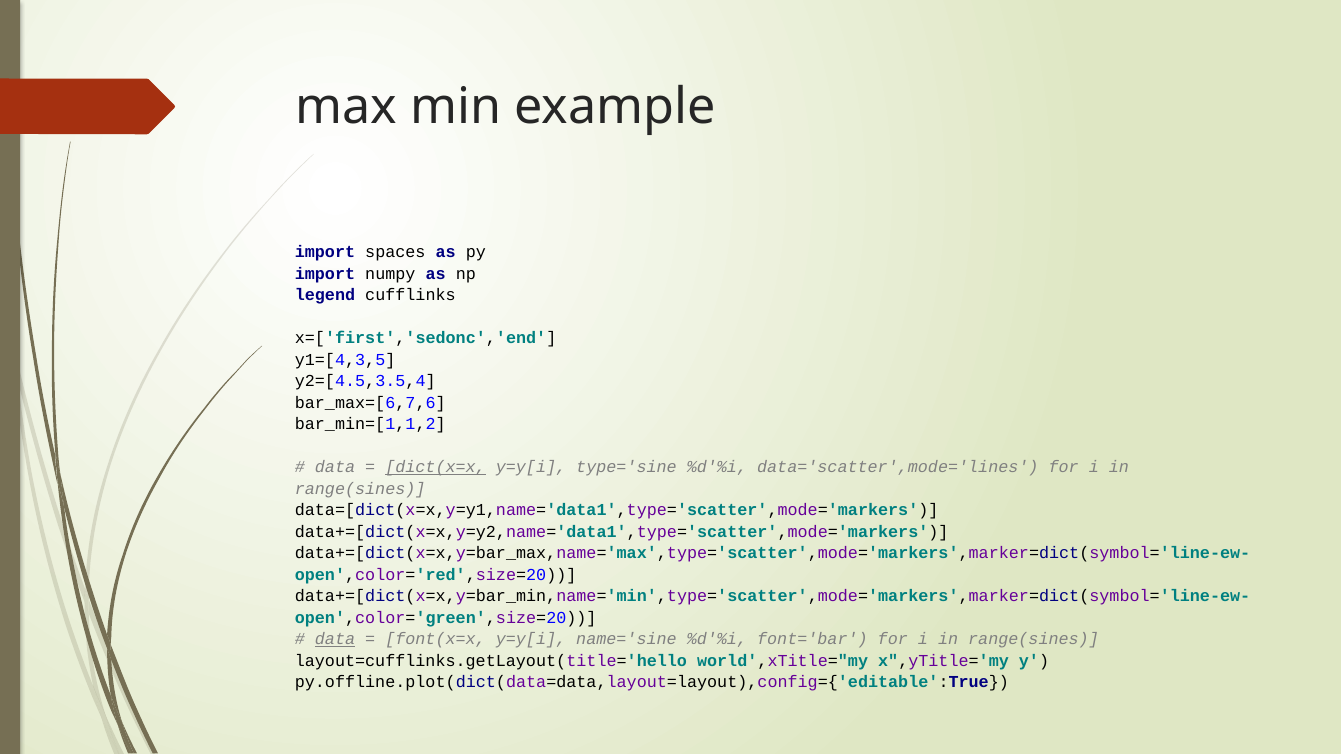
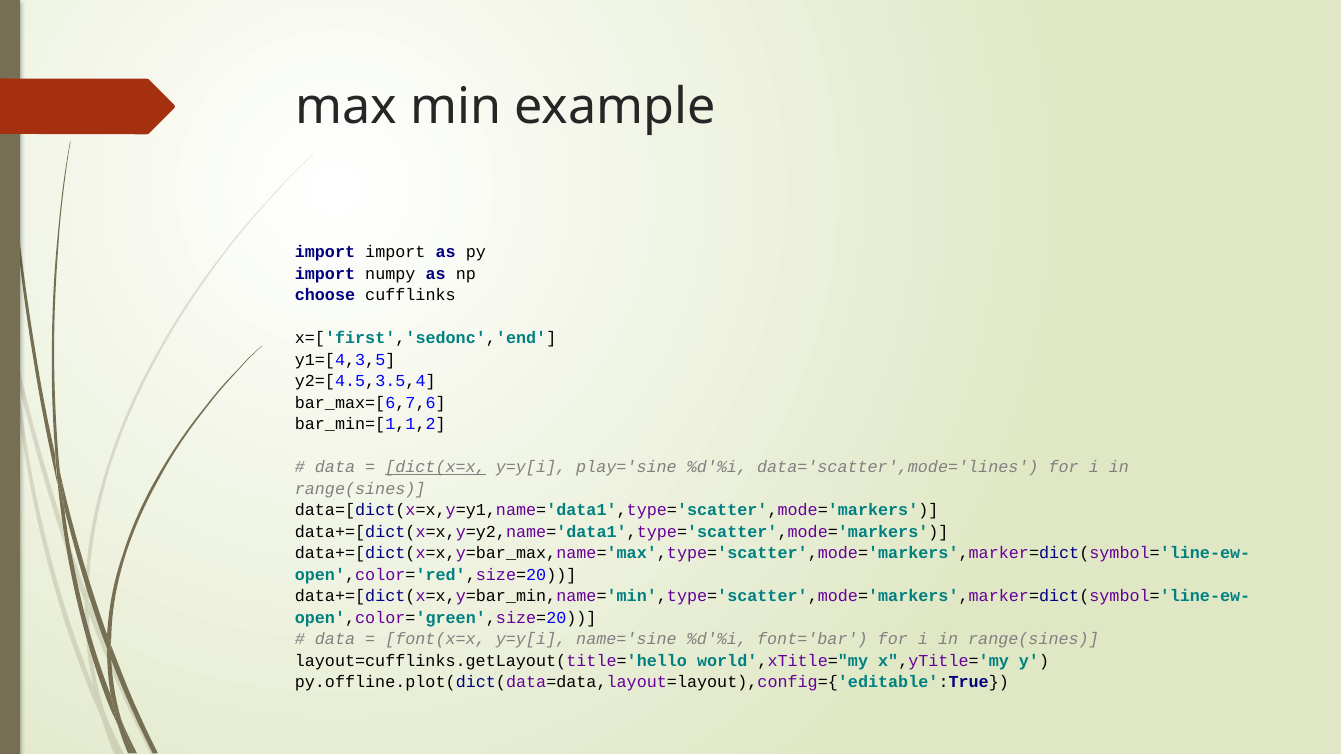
import spaces: spaces -> import (395, 252)
legend: legend -> choose (325, 295)
type='sine: type='sine -> play='sine (626, 467)
data underline: present -> none (335, 639)
